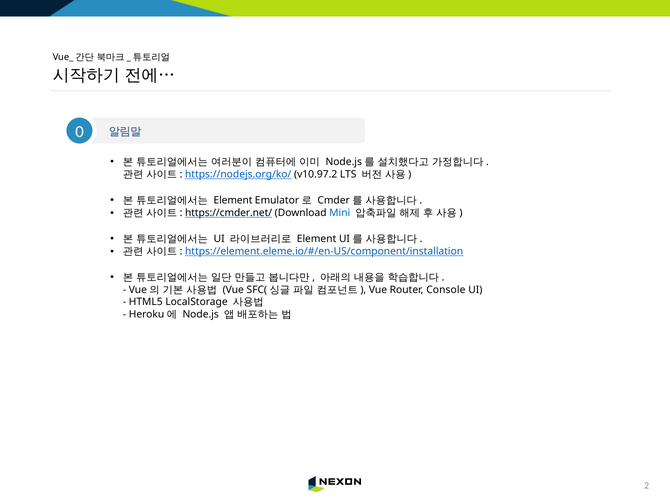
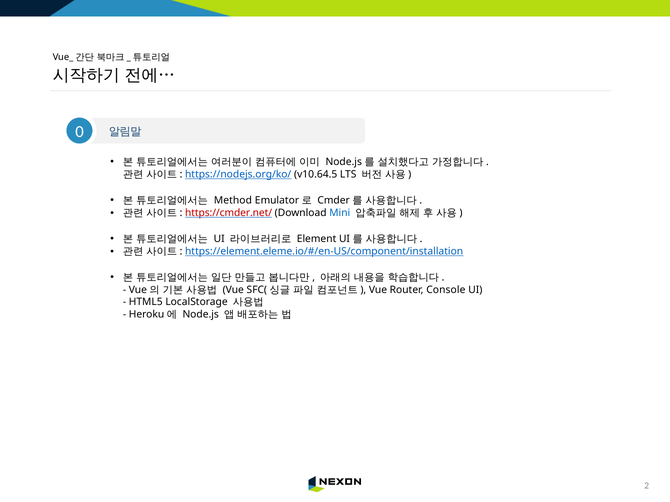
v10.97.2: v10.97.2 -> v10.64.5 (316, 174)
Element: Element -> Method (233, 201)
https://cmder.net/ colour: black -> red (229, 213)
